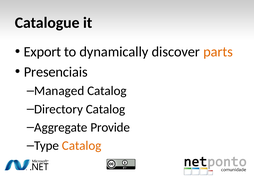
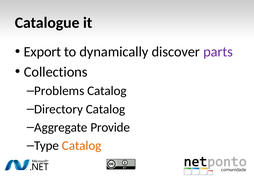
parts colour: orange -> purple (218, 52)
Presenciais: Presenciais -> Collections (56, 72)
Managed: Managed -> Problems (59, 91)
